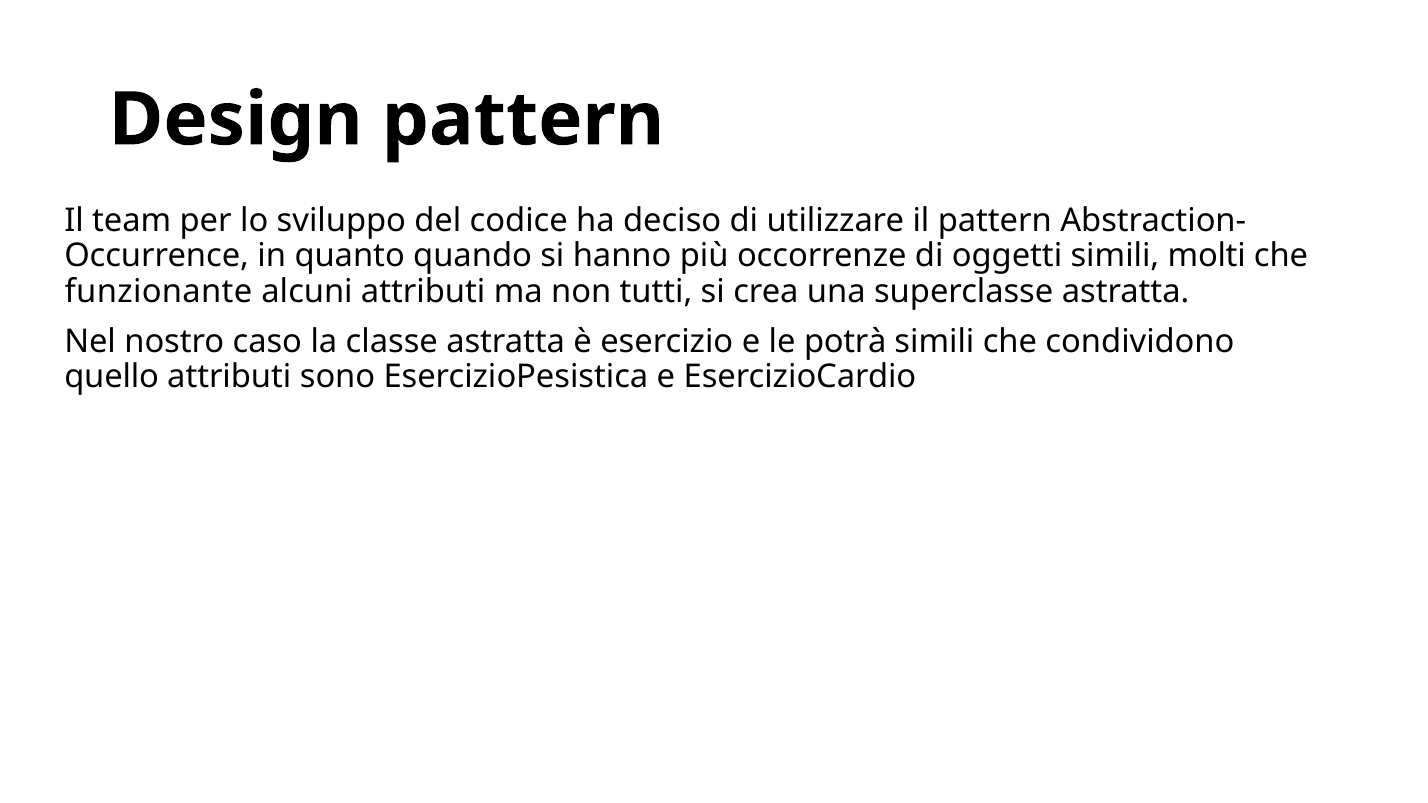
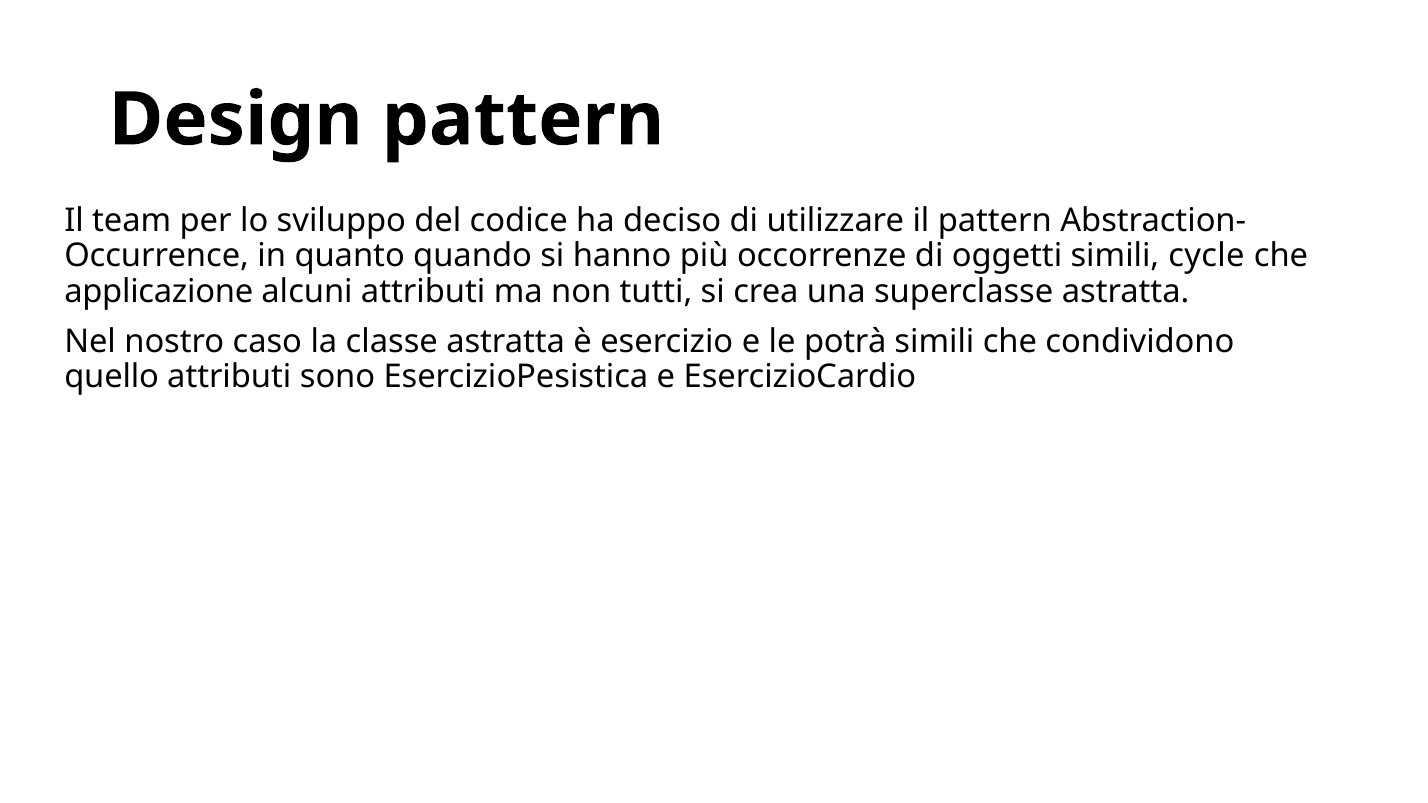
molti: molti -> cycle (1206, 256)
funzionante: funzionante -> applicazione (159, 291)
